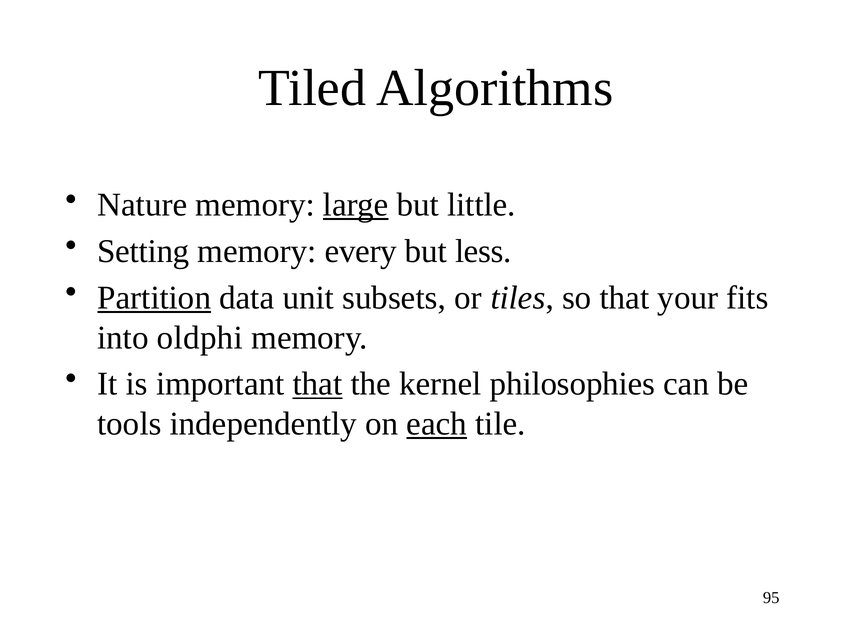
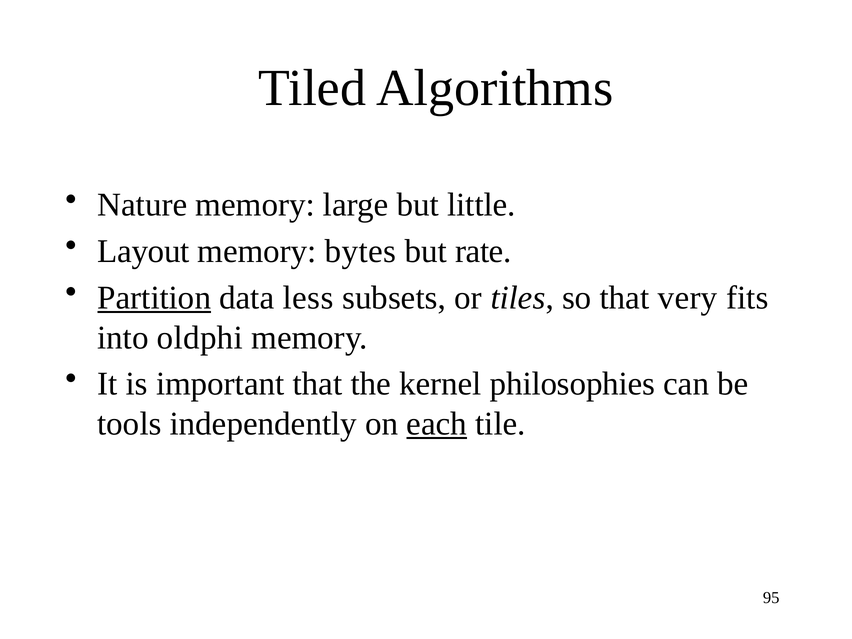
large underline: present -> none (356, 205)
Setting: Setting -> Layout (143, 251)
every: every -> bytes (360, 251)
less: less -> rate (483, 251)
unit: unit -> less (308, 298)
your: your -> very (688, 298)
that underline: present -> none (317, 384)
